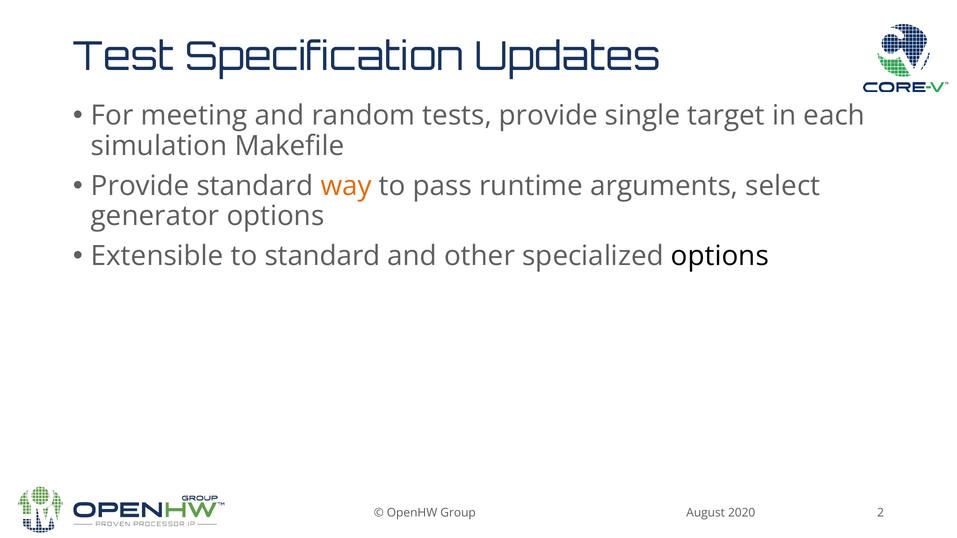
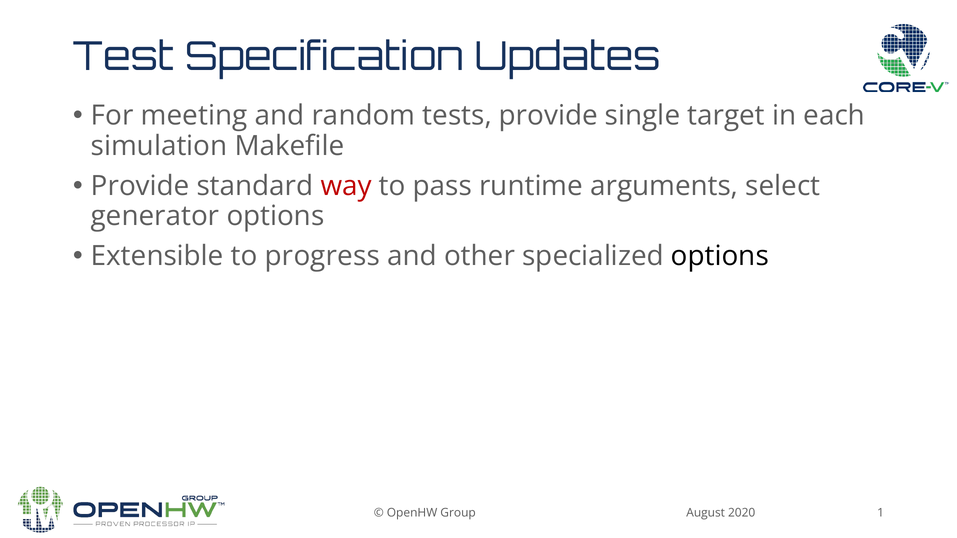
way colour: orange -> red (346, 186)
to standard: standard -> progress (322, 256)
2: 2 -> 1 (881, 513)
